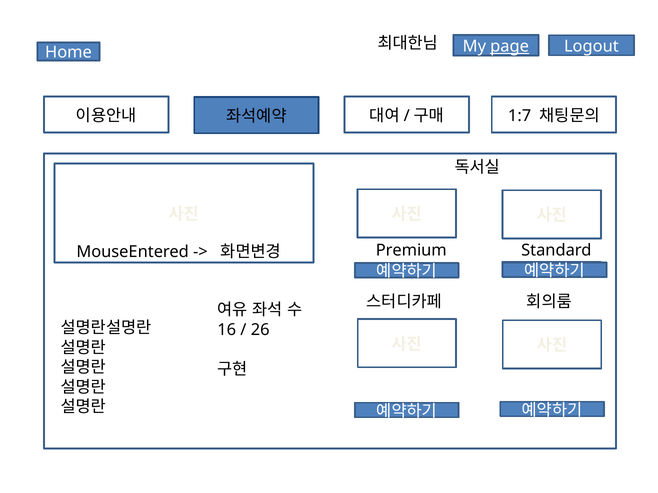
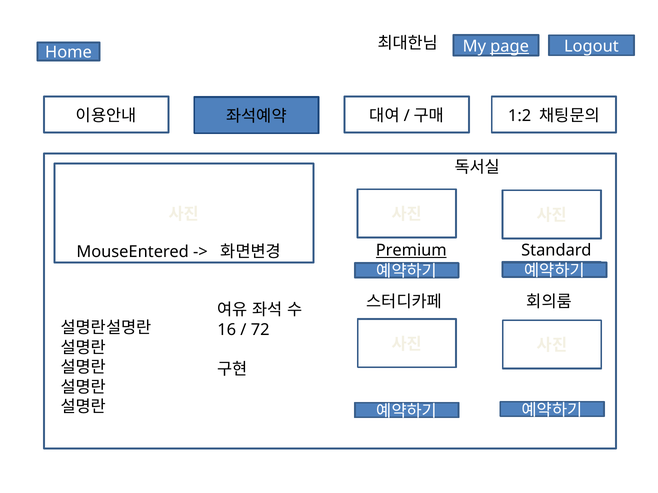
1:7: 1:7 -> 1:2 (520, 116)
Premium underline: none -> present (411, 251)
26: 26 -> 72 (260, 330)
